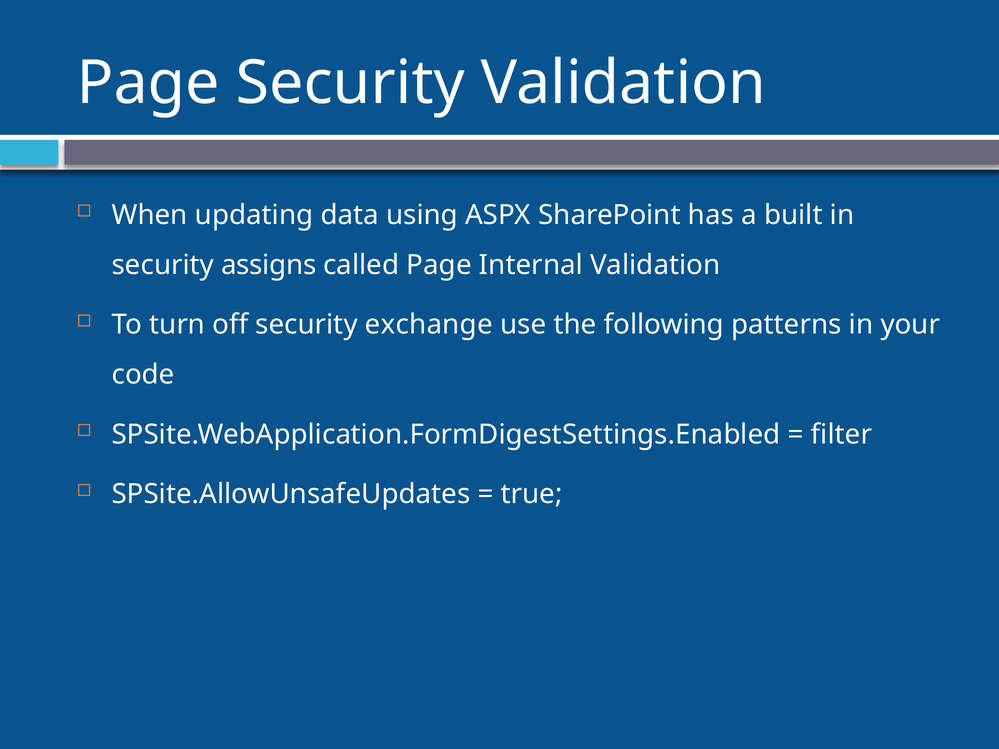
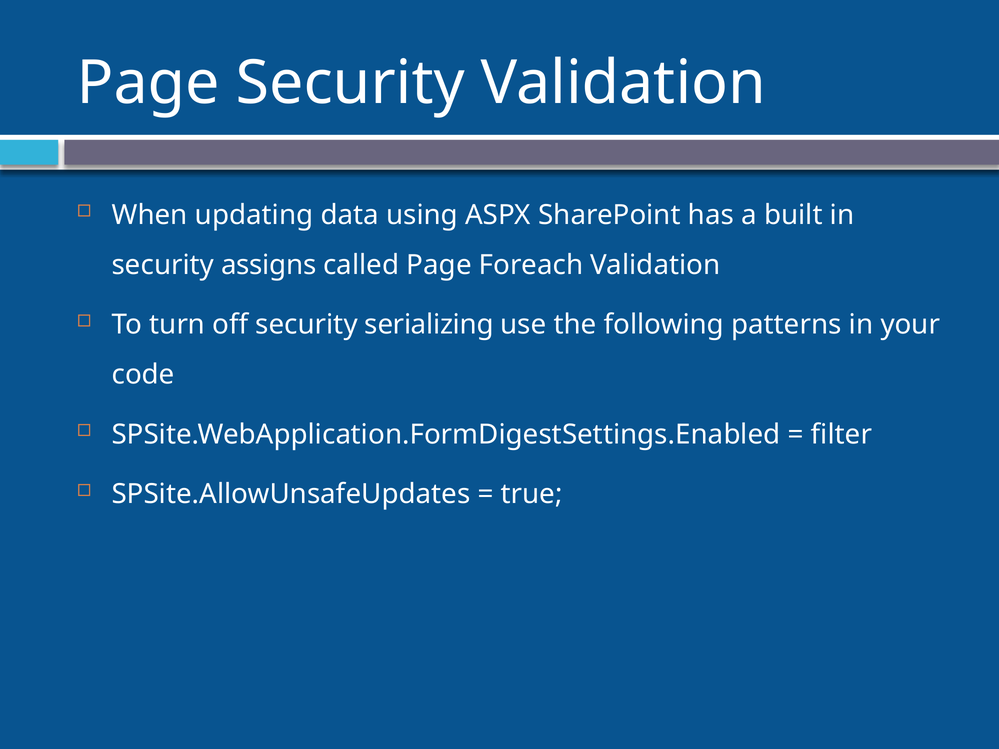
Internal: Internal -> Foreach (531, 265)
exchange: exchange -> serializing (429, 325)
